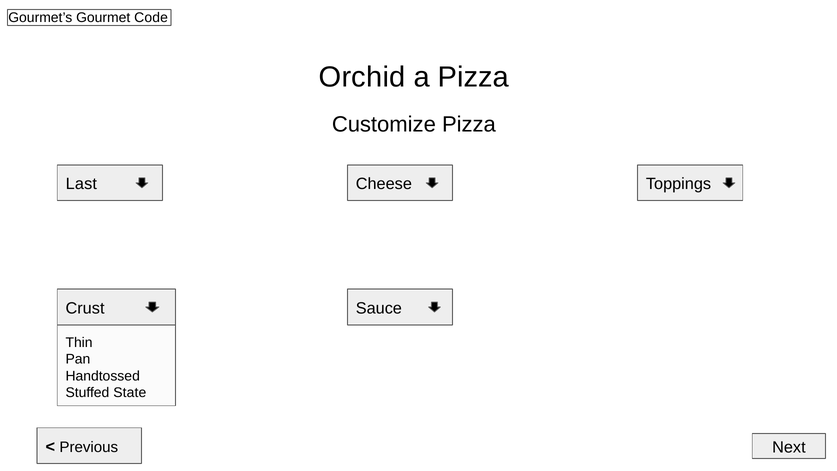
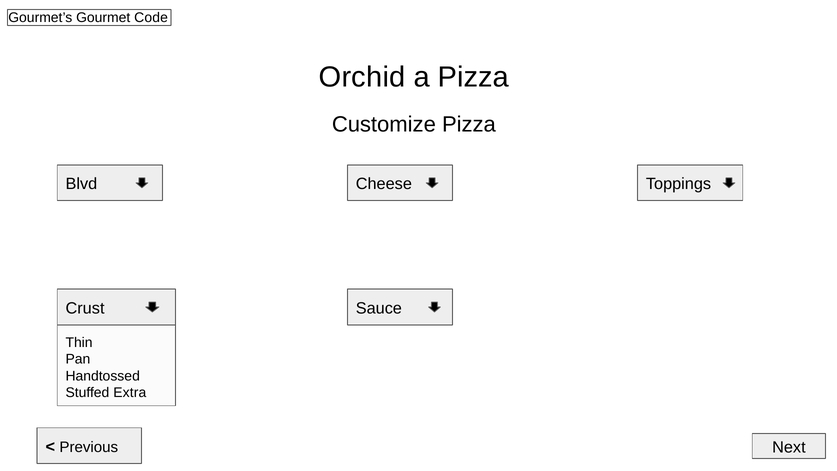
Last: Last -> Blvd (81, 184)
State: State -> Extra (130, 393)
